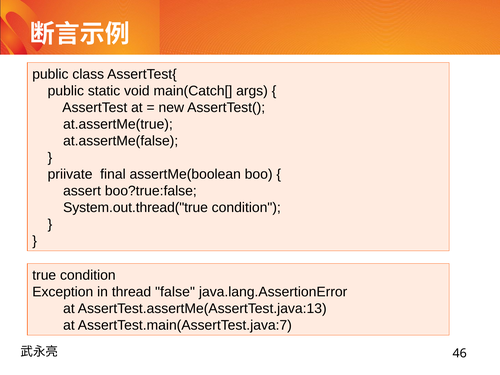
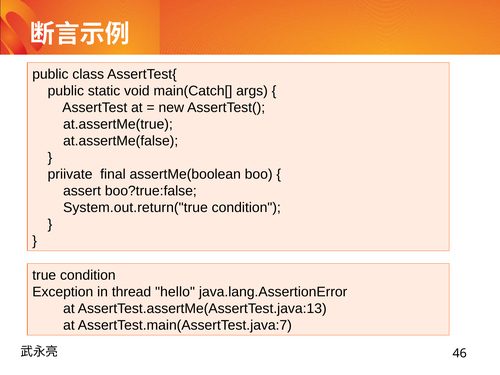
System.out.thread("true: System.out.thread("true -> System.out.return("true (135, 208)
false: false -> hello (175, 292)
